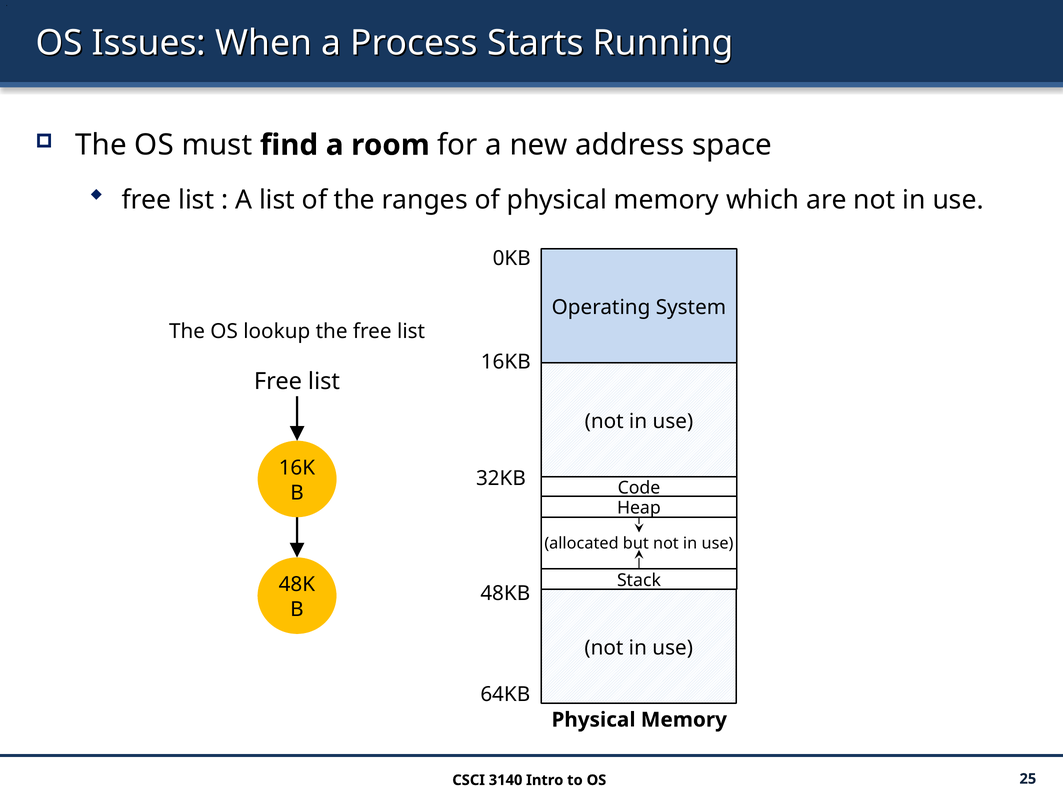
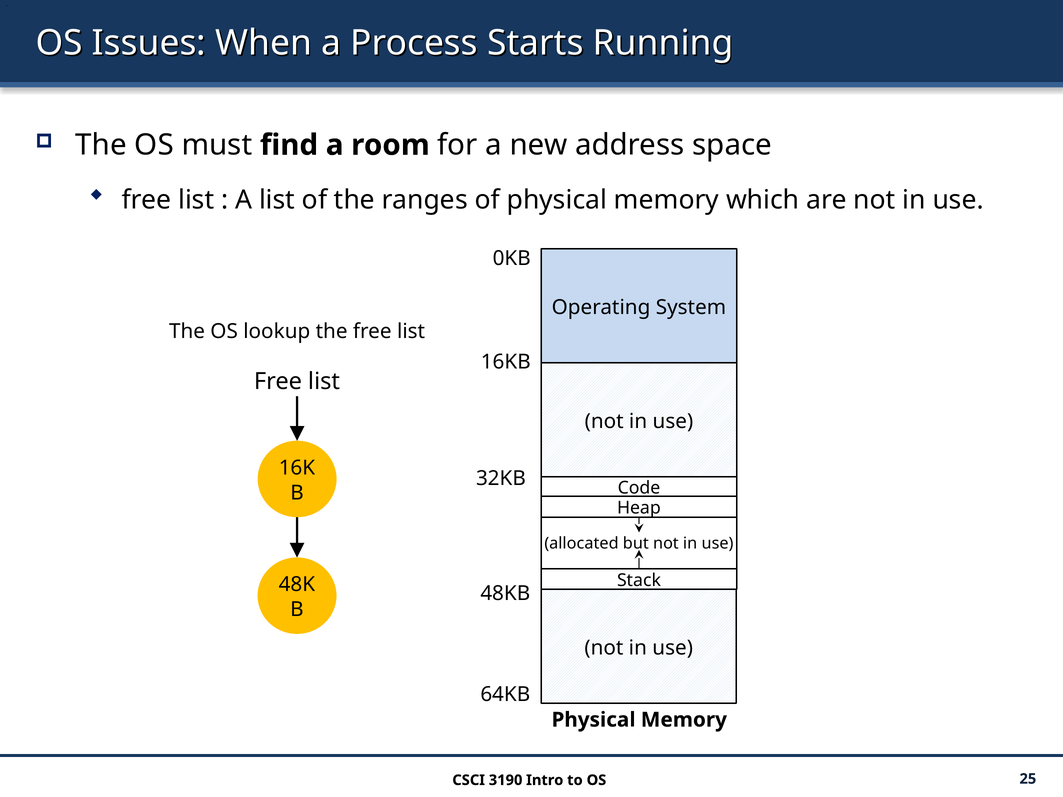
3140: 3140 -> 3190 (506, 780)
